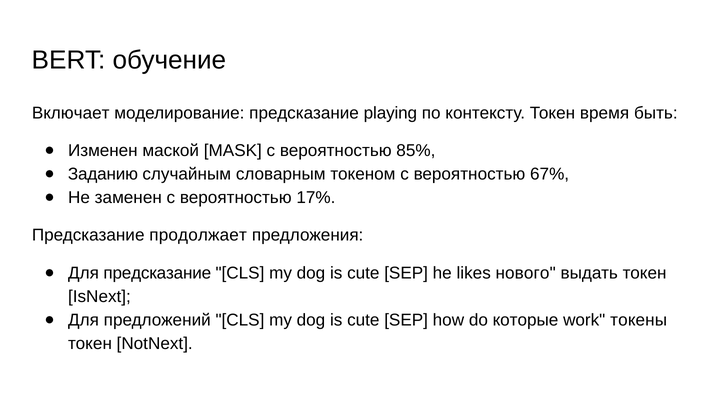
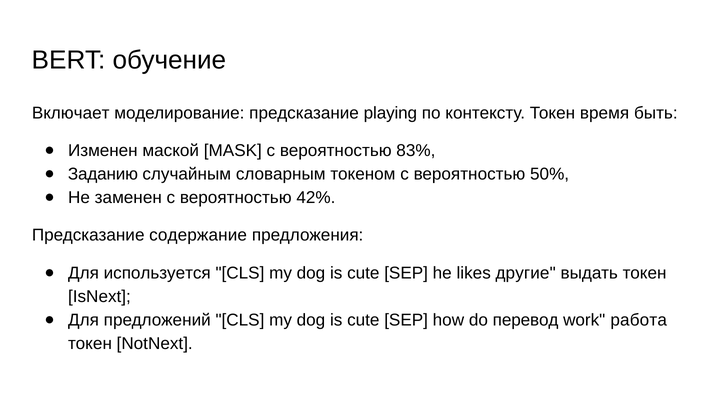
85%: 85% -> 83% (416, 151)
67%: 67% -> 50% (550, 174)
17%: 17% -> 42% (316, 198)
продолжает: продолжает -> содержание (198, 235)
Для предсказание: предсказание -> используется (157, 273)
нового: нового -> другие (526, 273)
которые: которые -> перевод (526, 320)
токены: токены -> работа (639, 320)
